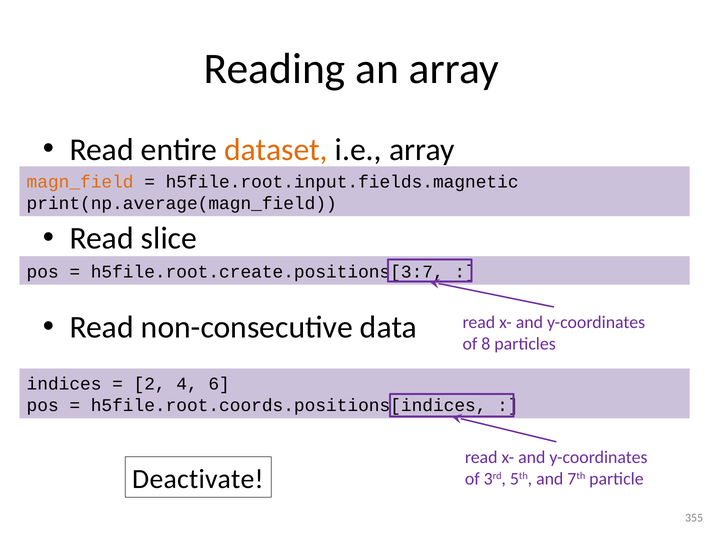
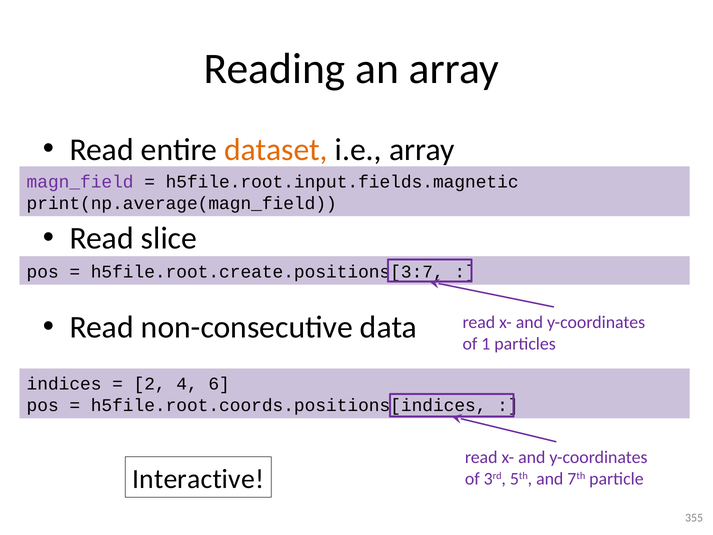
magn_field colour: orange -> purple (80, 182)
8: 8 -> 1 (486, 344)
Deactivate: Deactivate -> Interactive (198, 479)
